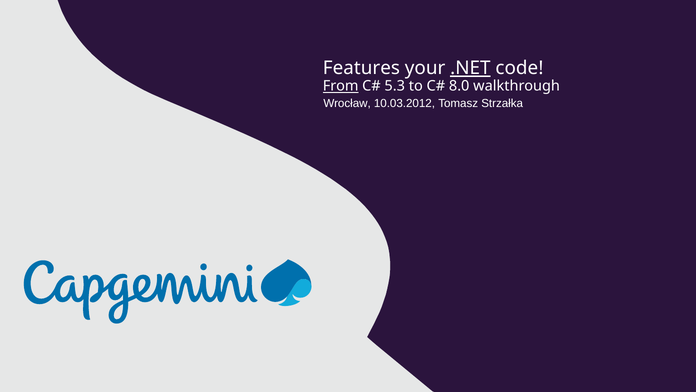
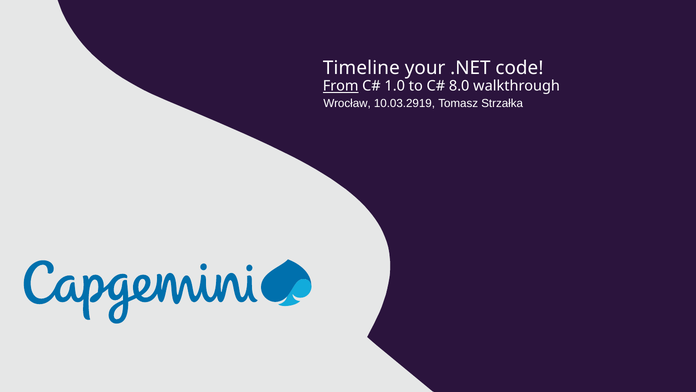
Features: Features -> Timeline (361, 68)
.NET underline: present -> none (470, 68)
5.3: 5.3 -> 1.0 (395, 86)
10.03.2012: 10.03.2012 -> 10.03.2919 (404, 103)
